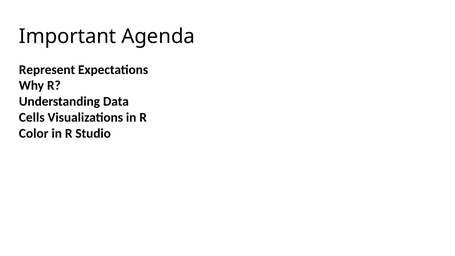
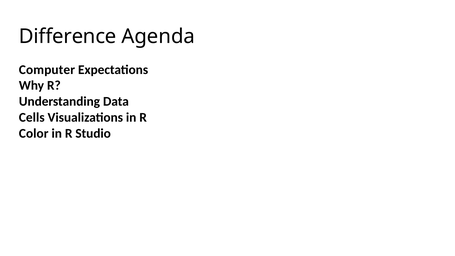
Important: Important -> Difference (68, 36)
Represent: Represent -> Computer (47, 70)
